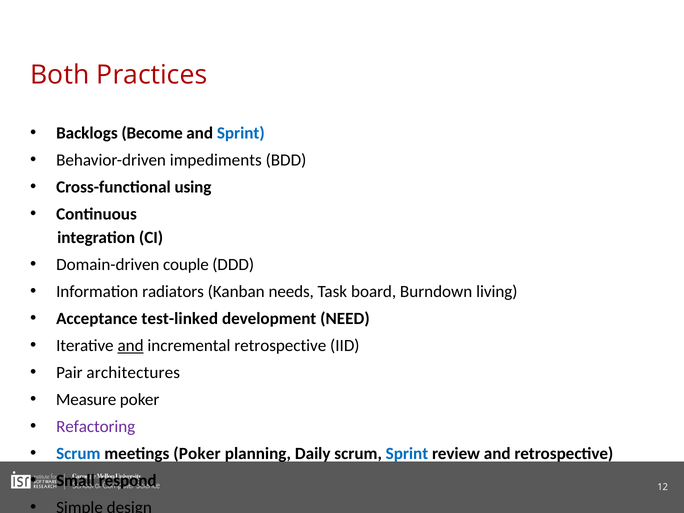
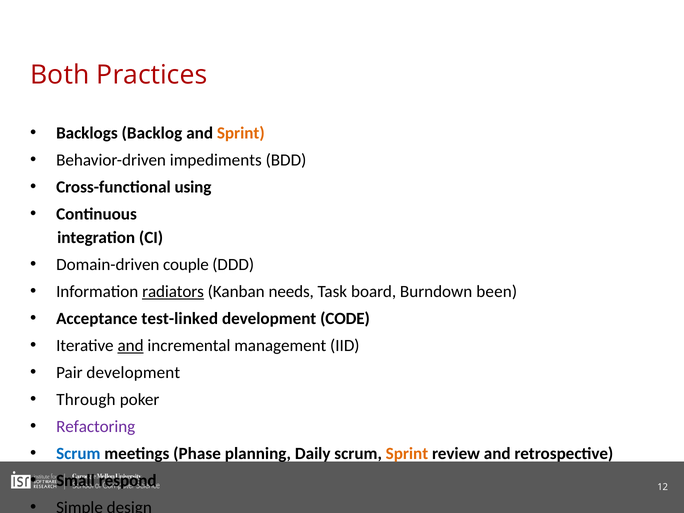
Become: Become -> Backlog (152, 133)
Sprint colour: blue -> orange (241, 133)
radiators underline: none -> present (173, 292)
living: living -> been (497, 292)
NEED: NEED -> CODE (345, 319)
incremental retrospective: retrospective -> management (280, 346)
Pair architectures: architectures -> development (133, 373)
Measure: Measure -> Through (86, 400)
meetings Poker: Poker -> Phase (197, 454)
Sprint colour: blue -> orange (407, 454)
